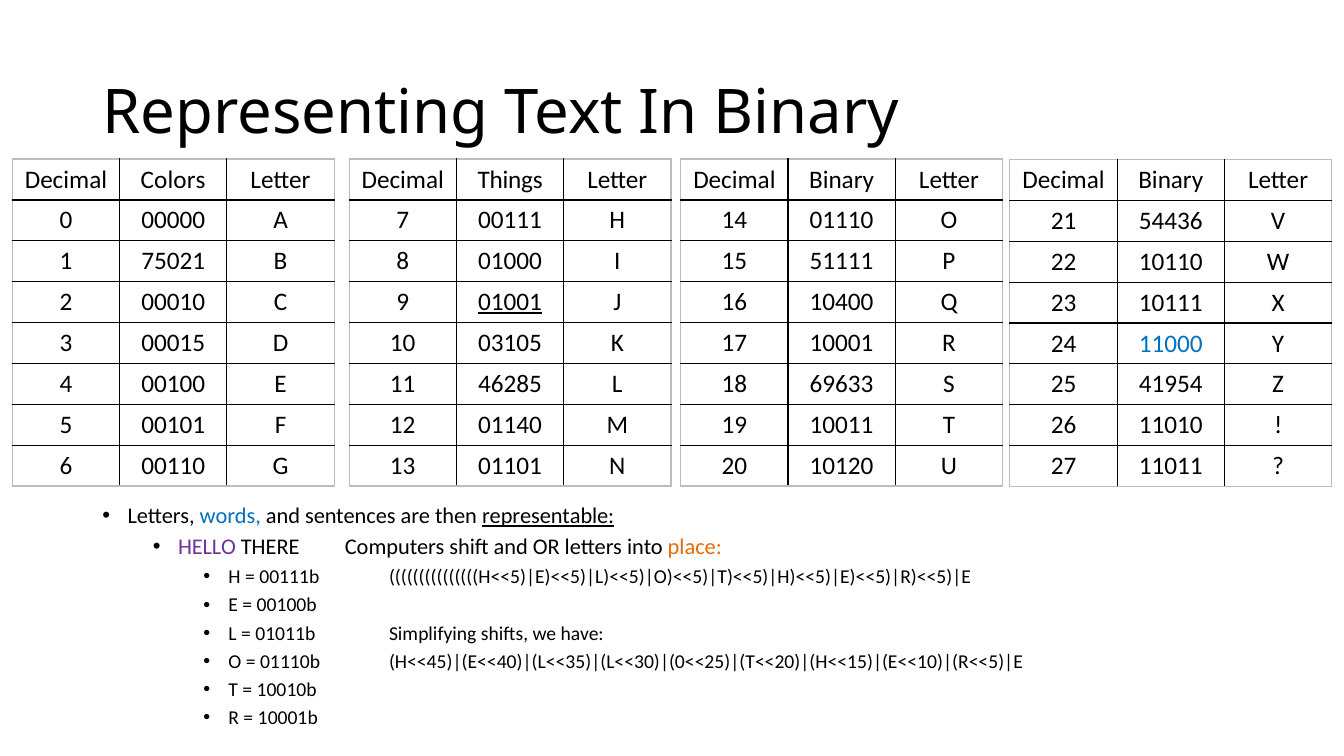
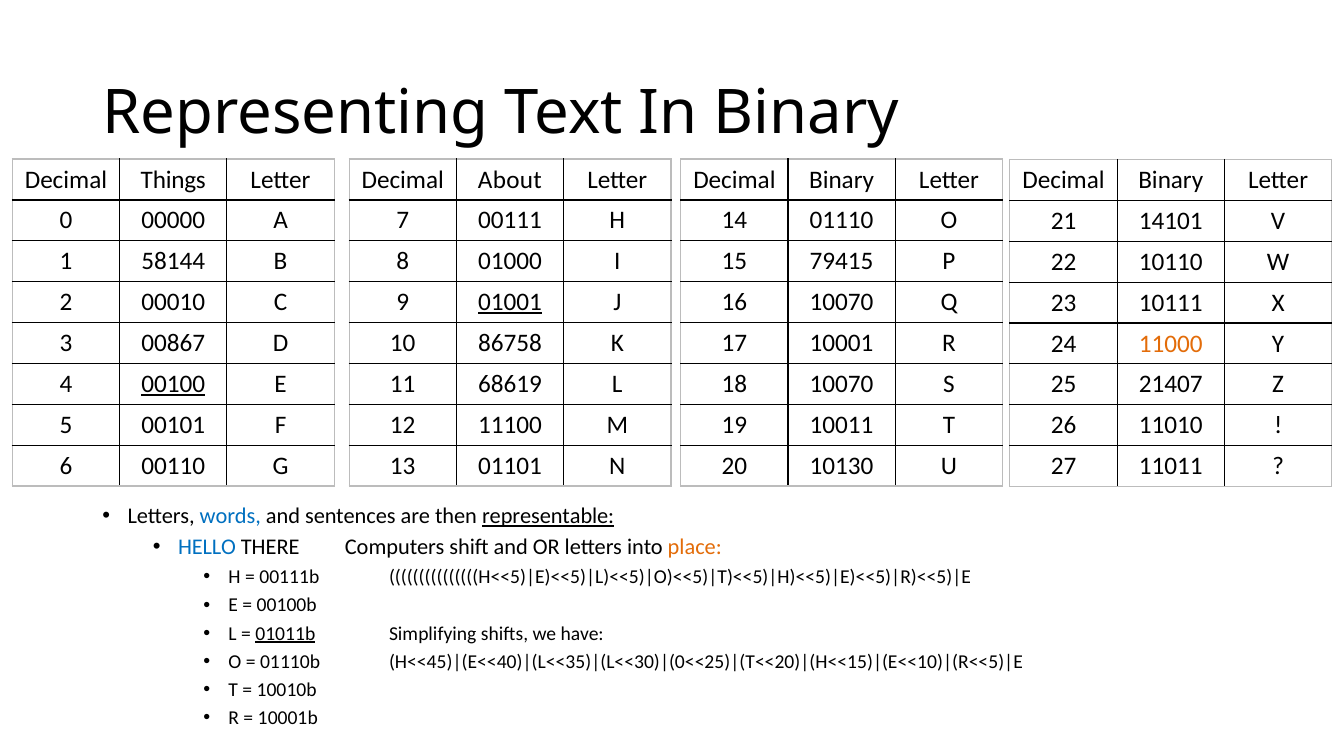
Colors: Colors -> Things (173, 180)
Things: Things -> About (510, 180)
54436: 54436 -> 14101 (1171, 221)
75021: 75021 -> 58144 (173, 262)
51111: 51111 -> 79415 (842, 262)
16 10400: 10400 -> 10070 (842, 302)
00015: 00015 -> 00867 (173, 343)
03105: 03105 -> 86758 (510, 343)
11000 colour: blue -> orange (1171, 344)
00100 underline: none -> present (173, 384)
46285: 46285 -> 68619 (510, 384)
18 69633: 69633 -> 10070 (842, 384)
41954: 41954 -> 21407 (1171, 385)
01140: 01140 -> 11100 (510, 425)
10120: 10120 -> 10130 (842, 466)
HELLO colour: purple -> blue (207, 548)
01011b underline: none -> present (285, 634)
